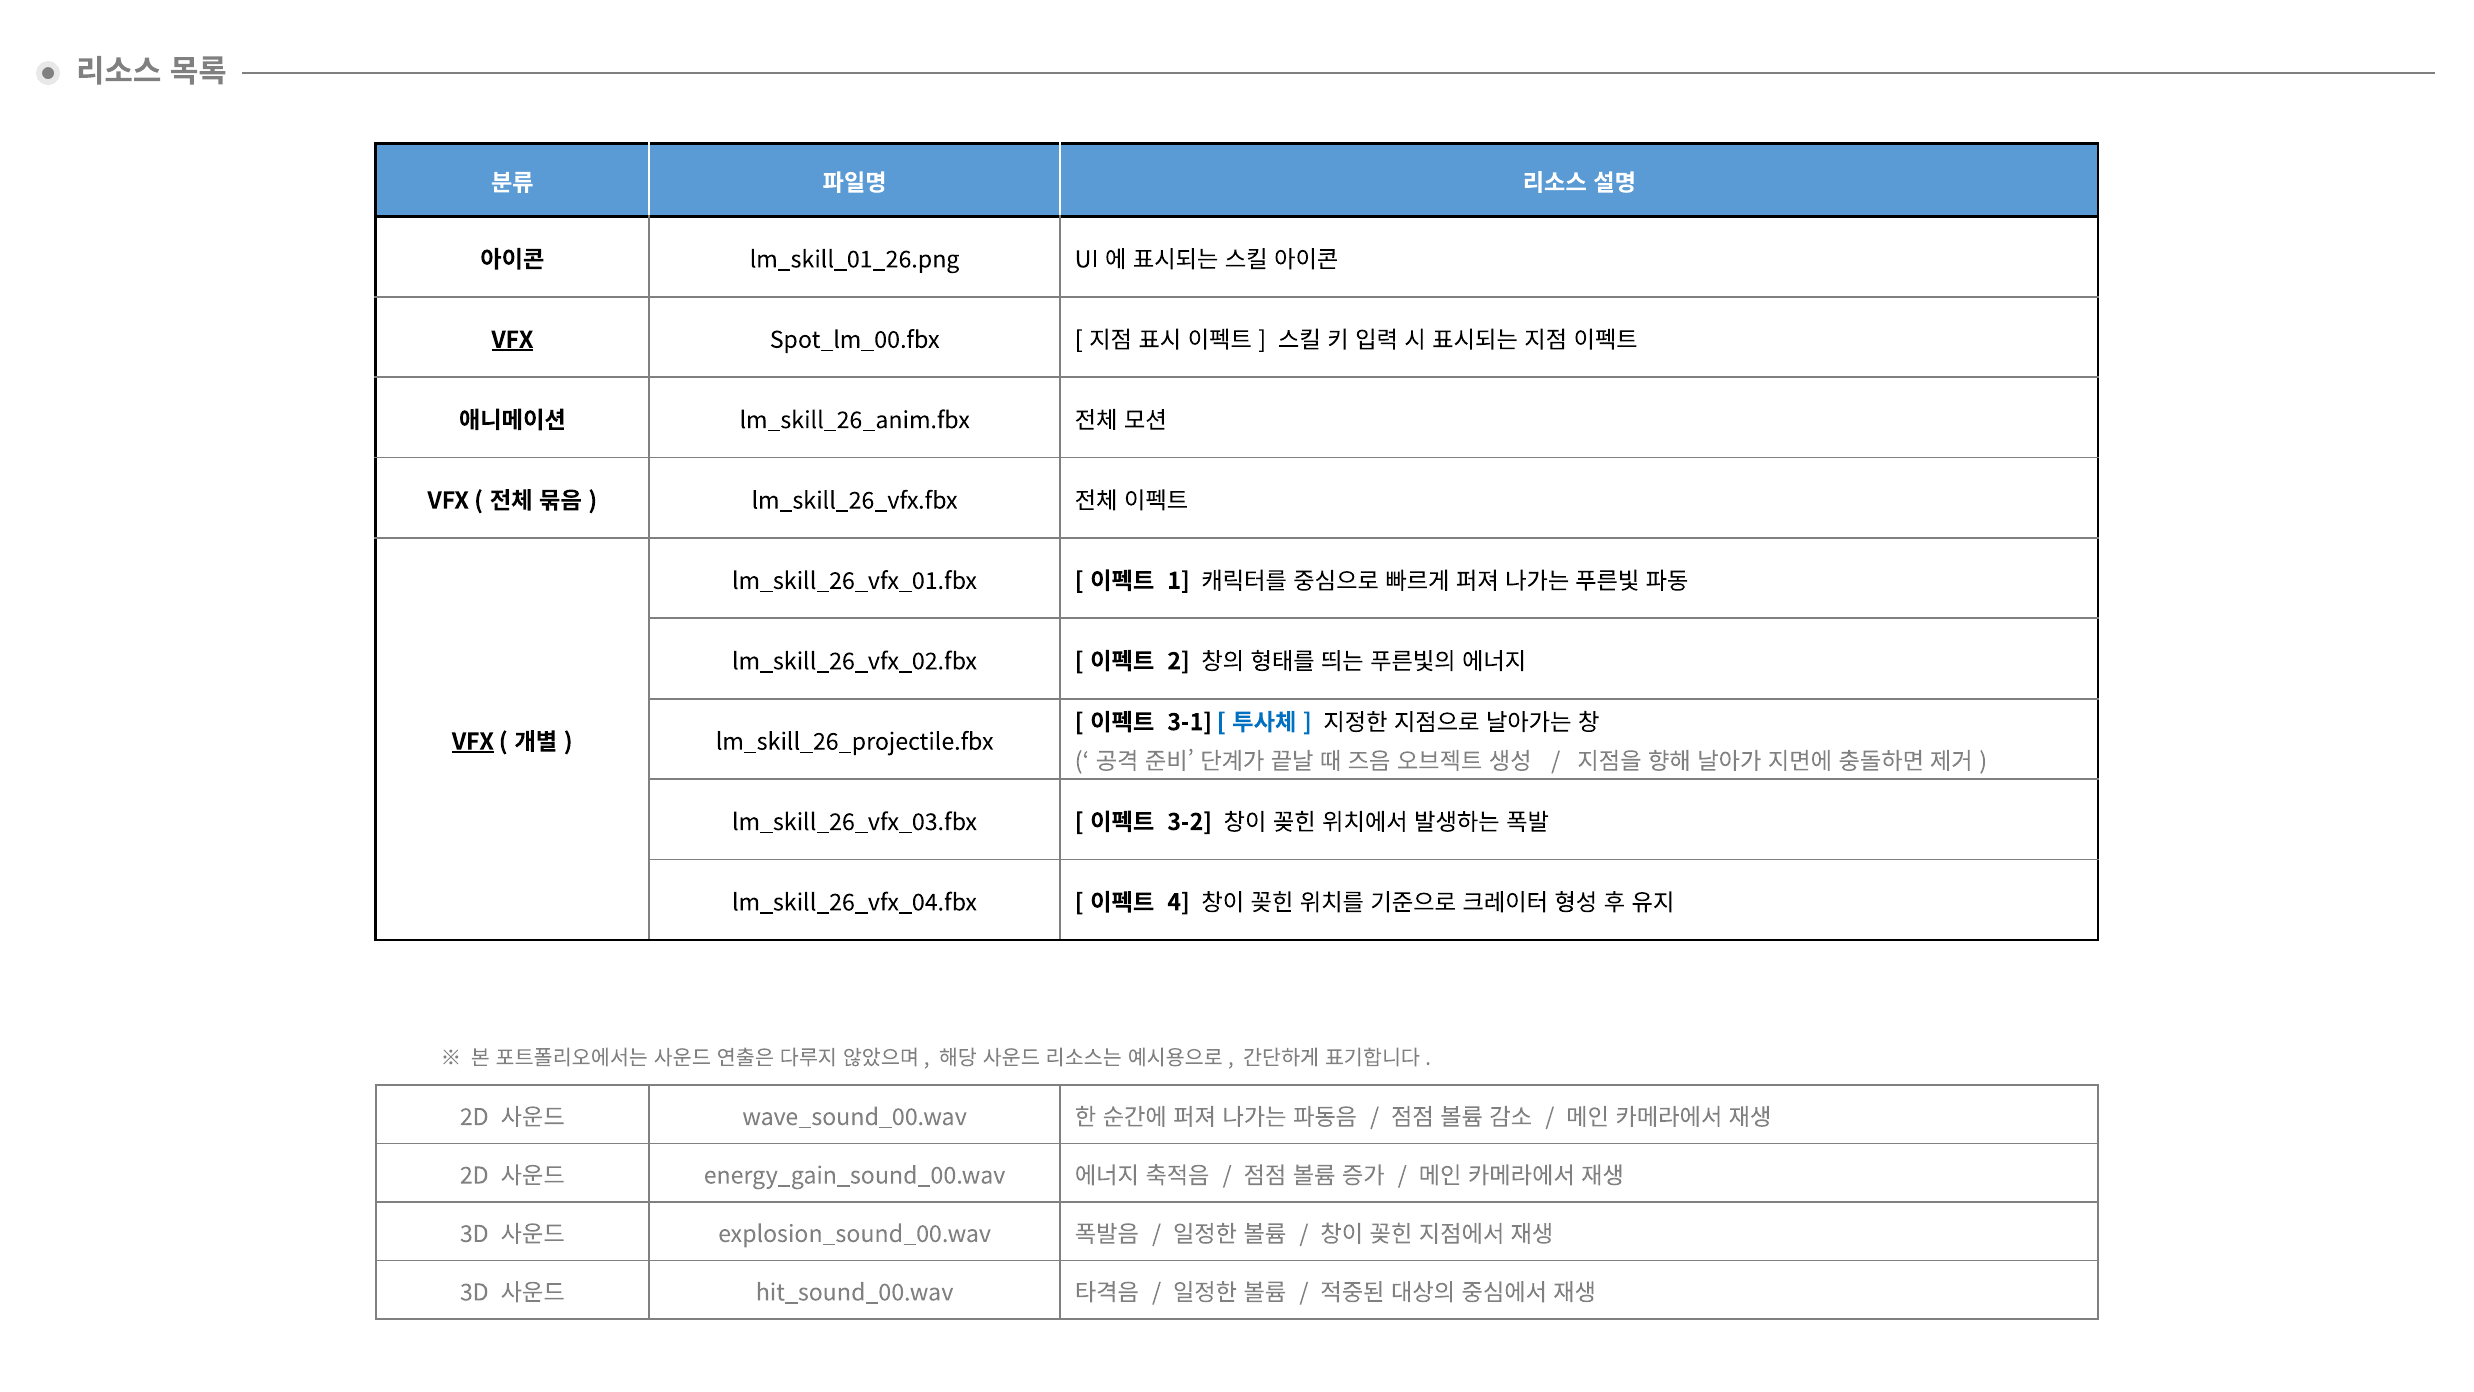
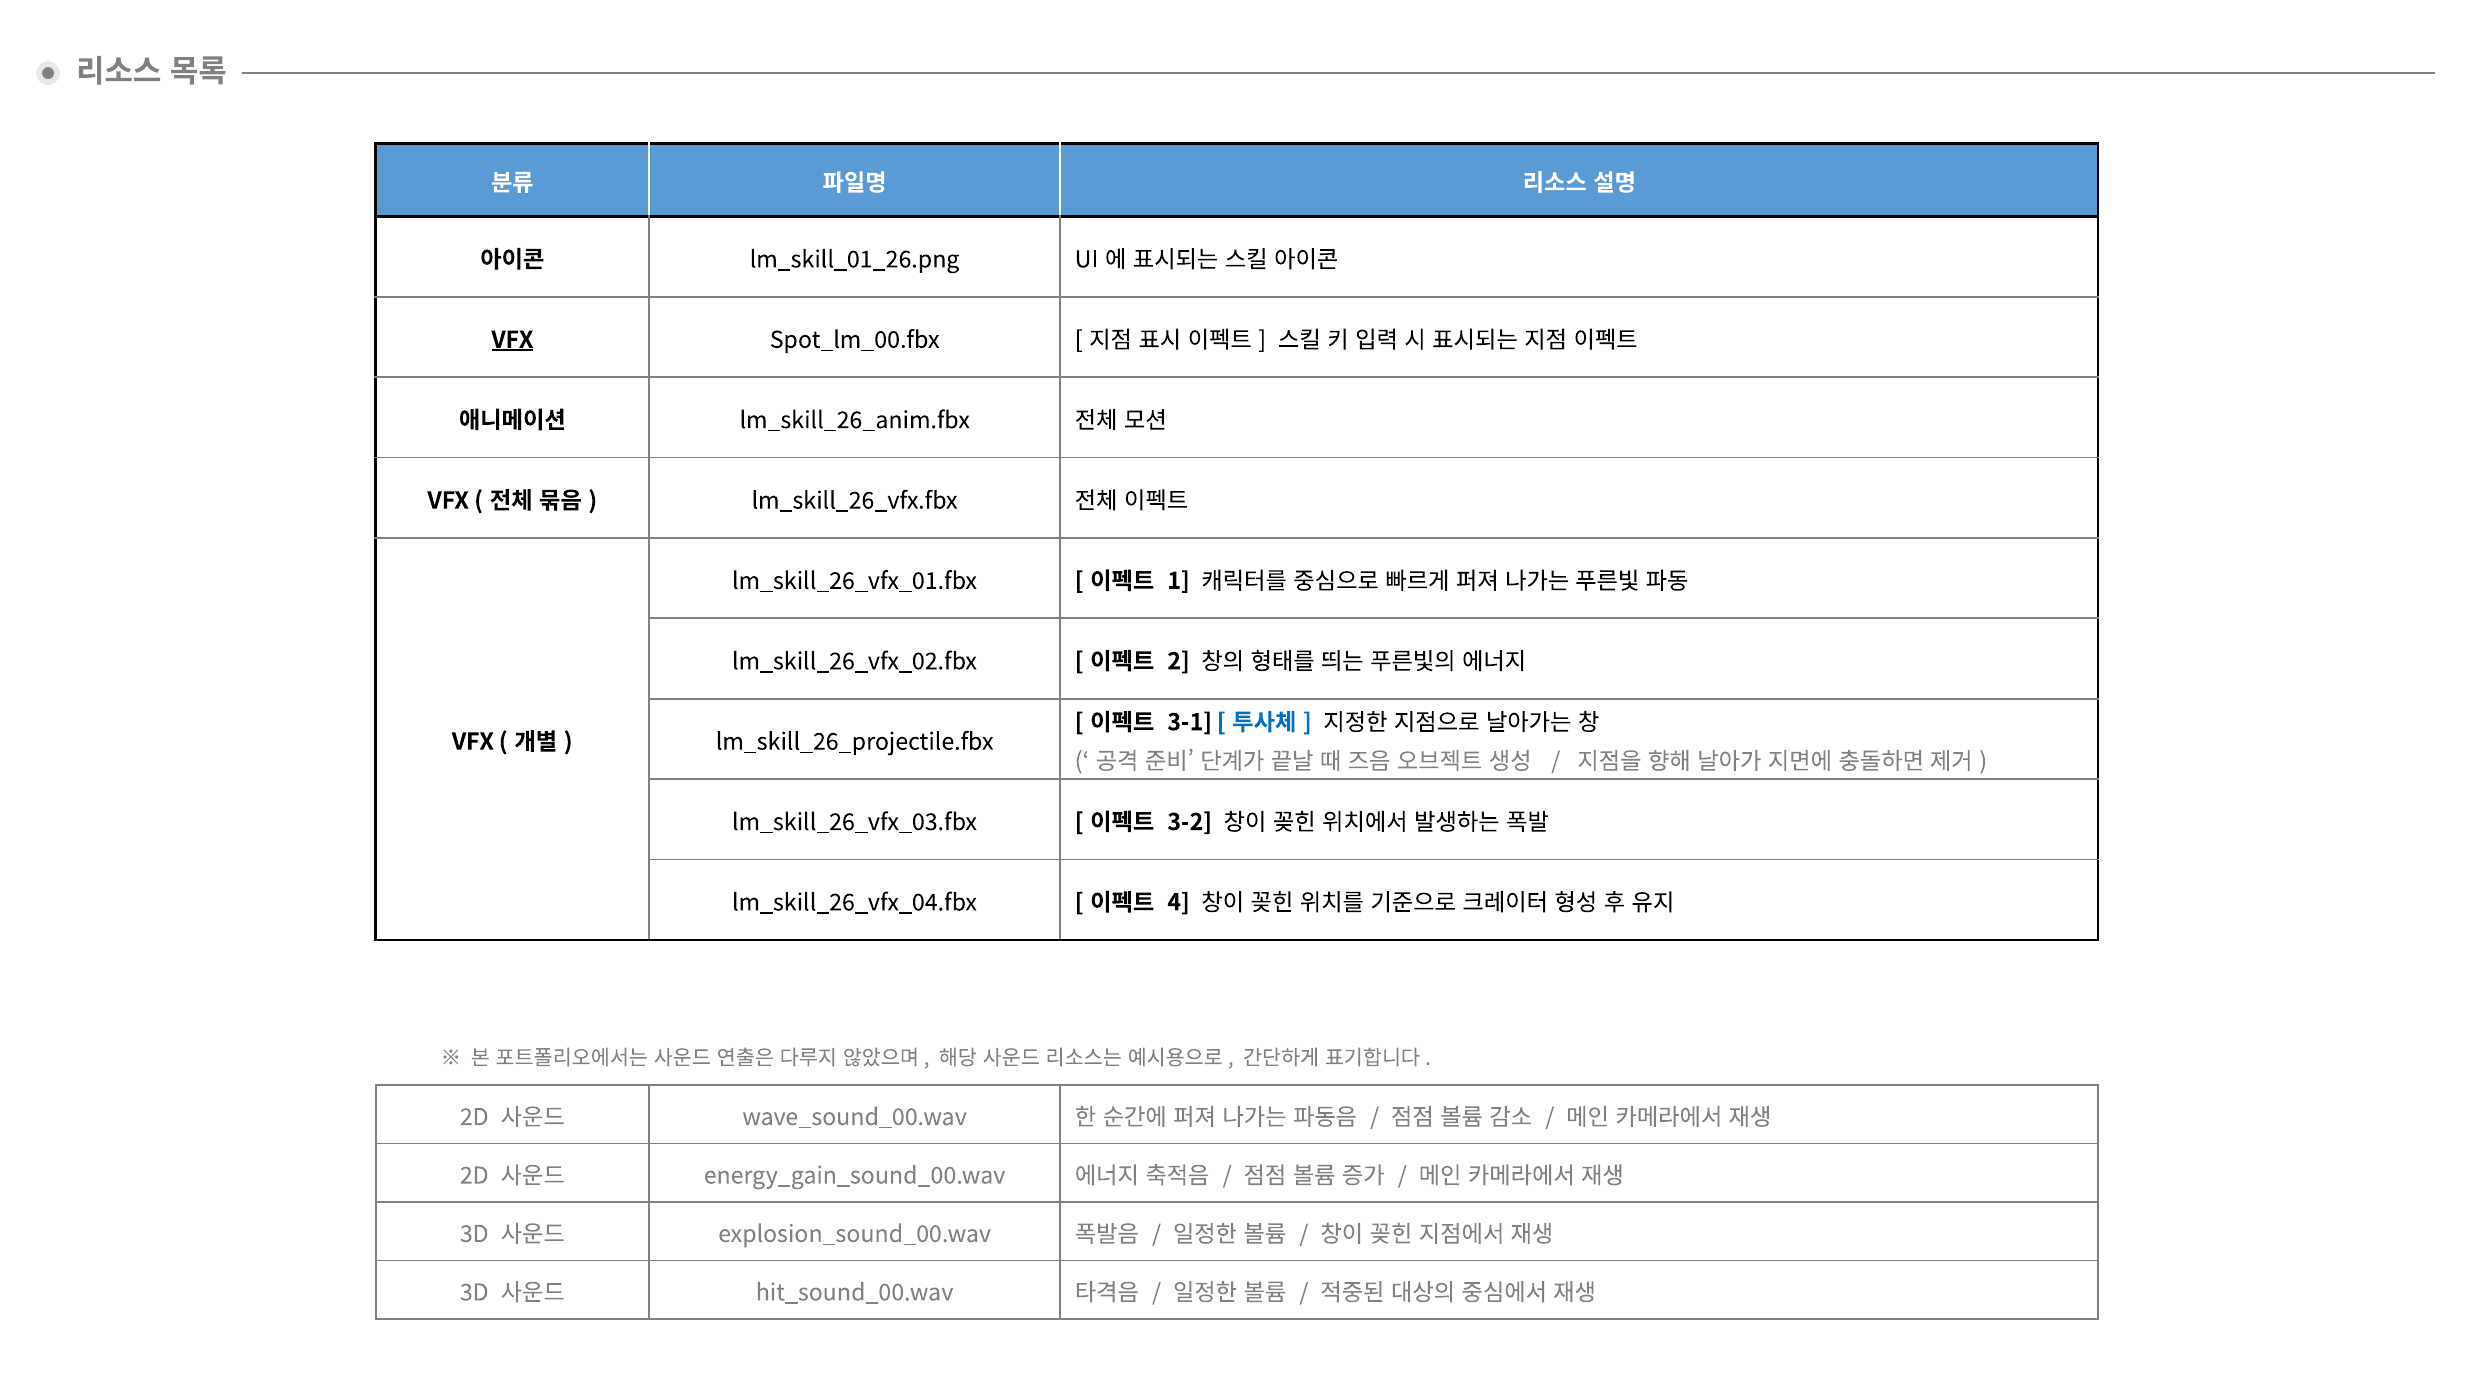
VFX underline: present -> none (473, 742)
